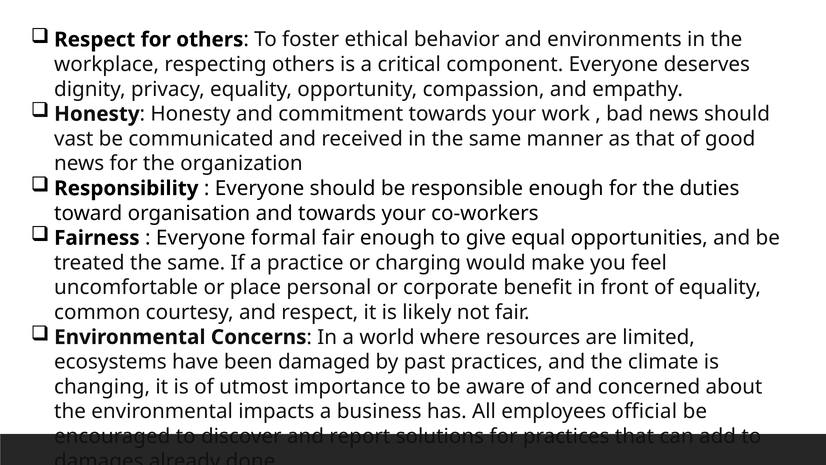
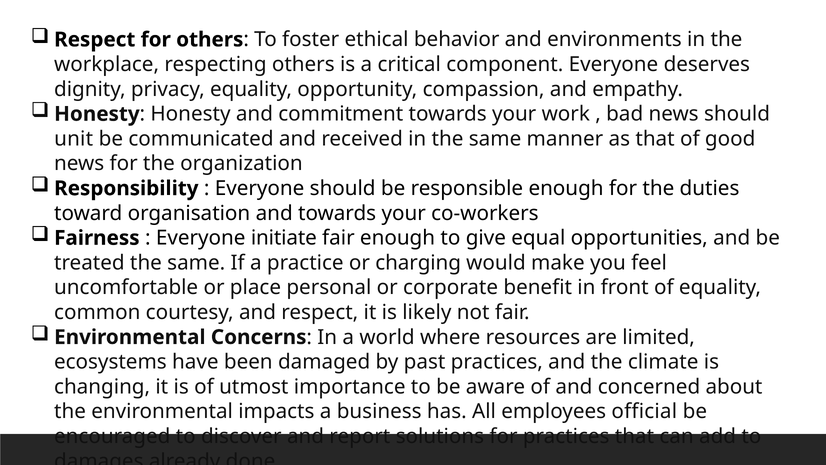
vast: vast -> unit (74, 139)
formal: formal -> initiate (284, 238)
